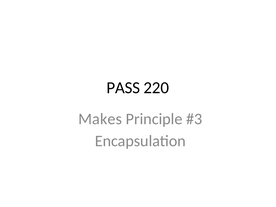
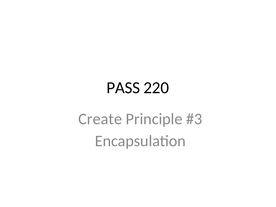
Makes: Makes -> Create (100, 119)
